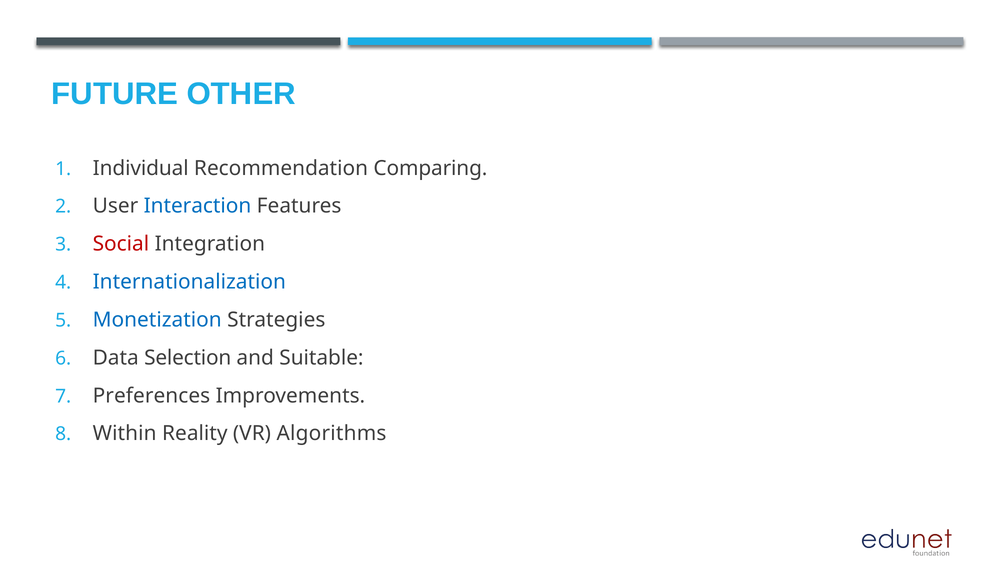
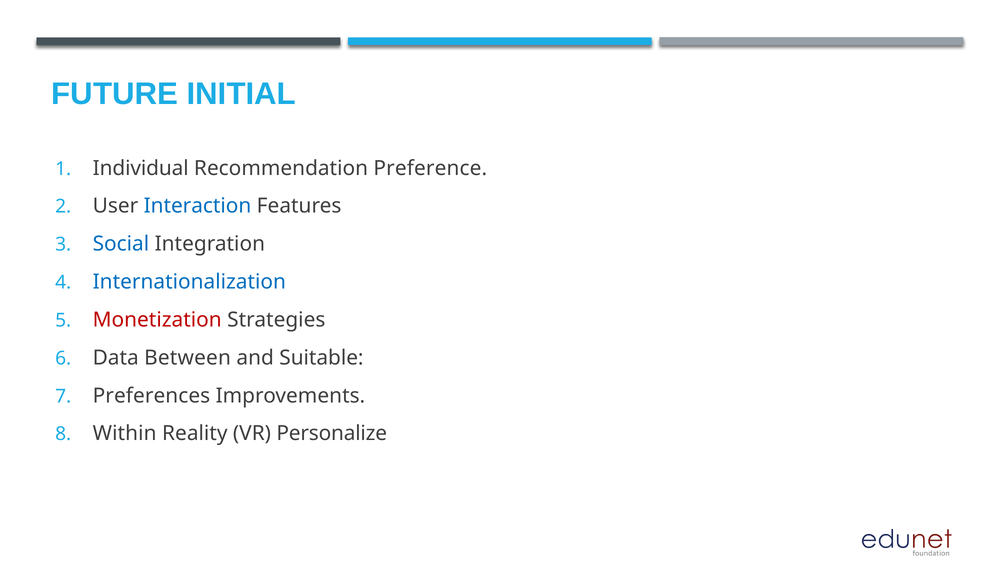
OTHER: OTHER -> INITIAL (241, 94)
Comparing: Comparing -> Preference (430, 168)
Social colour: red -> blue (121, 244)
Monetization colour: blue -> red (157, 320)
Selection: Selection -> Between (188, 358)
Algorithms: Algorithms -> Personalize (332, 434)
